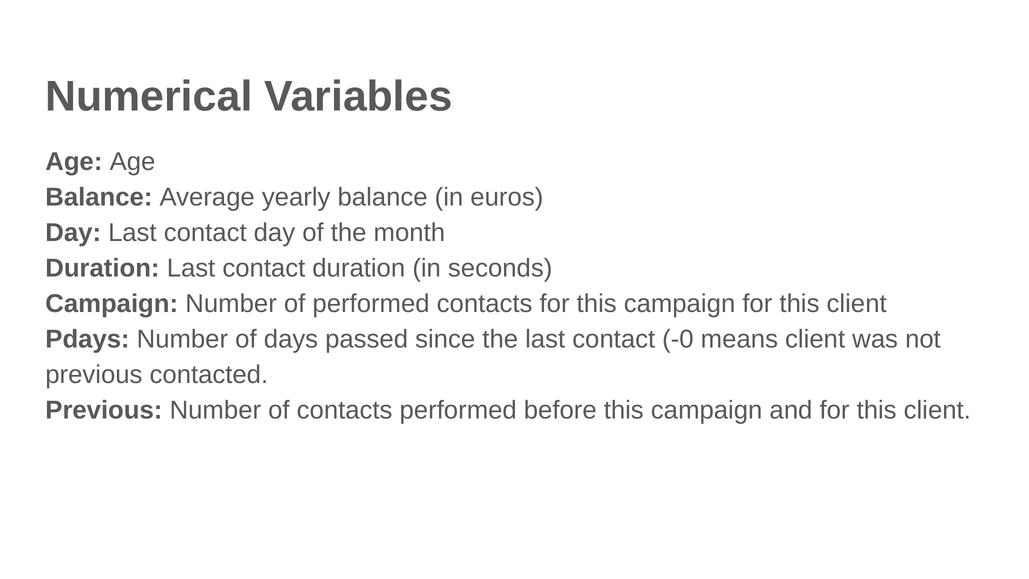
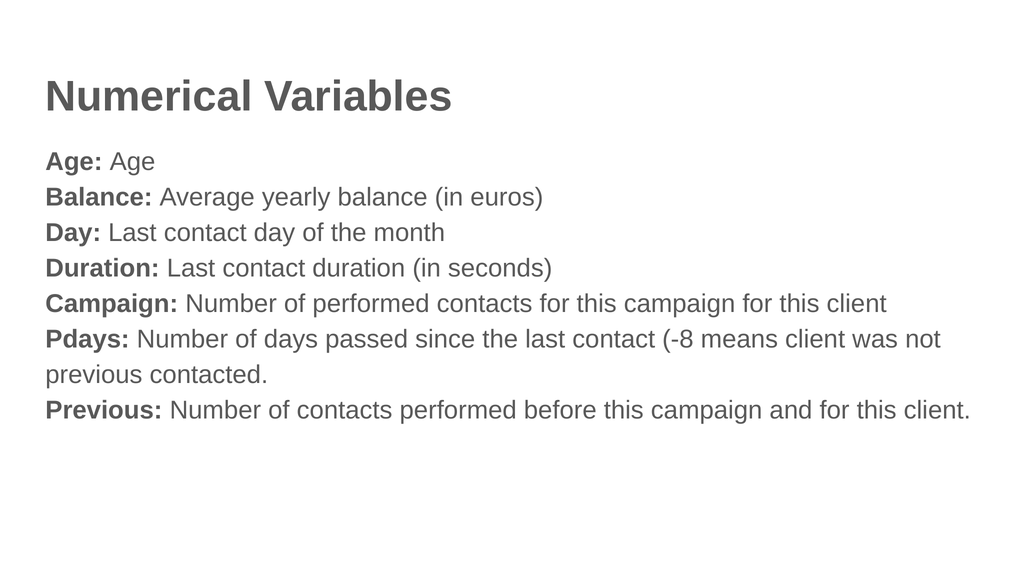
-0: -0 -> -8 (678, 339)
